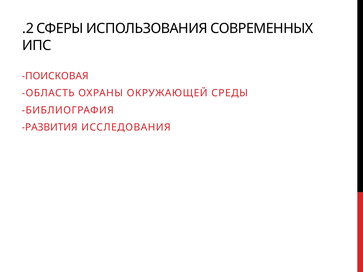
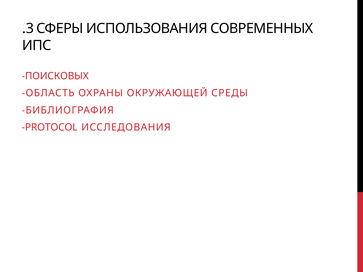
.2: .2 -> .3 (28, 29)
ПОИСКОВАЯ: ПОИСКОВАЯ -> ПОИСКОВЫХ (55, 76)
РАЗВИТИЯ: РАЗВИТИЯ -> PROTOCOL (50, 128)
